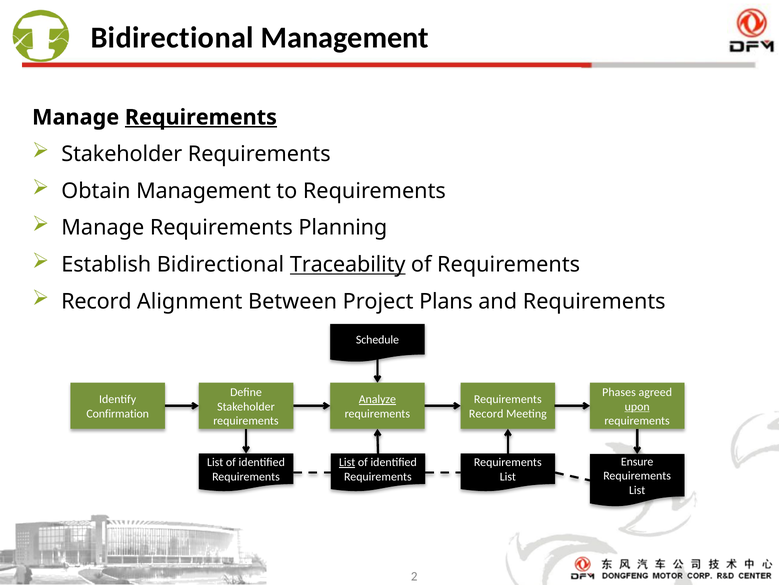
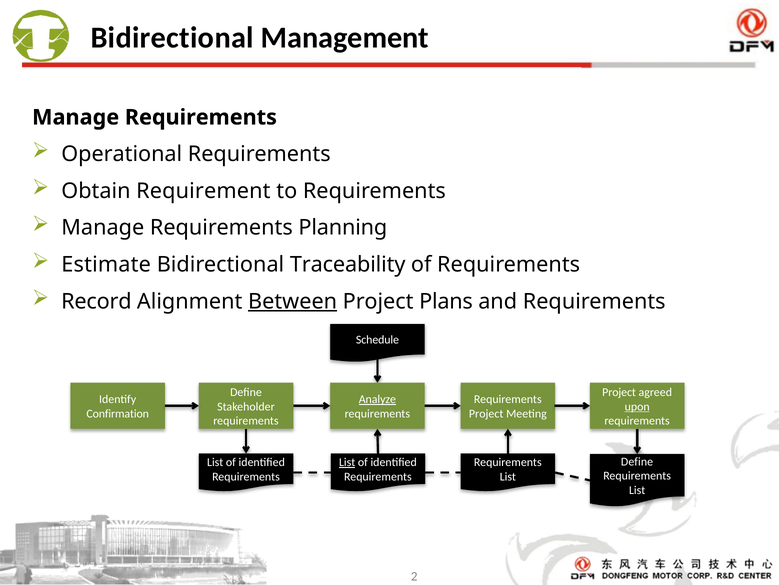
Requirements underline: present -> none (201, 117)
Stakeholder: Stakeholder -> Operational (122, 154)
Obtain Management: Management -> Requirement (203, 191)
Establish: Establish -> Estimate (106, 264)
Traceability underline: present -> none (348, 264)
Between underline: none -> present (293, 301)
Phases: Phases -> Project (619, 392)
Record: Record -> Project (486, 413)
Ensure: Ensure -> Define (637, 461)
